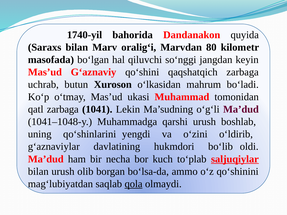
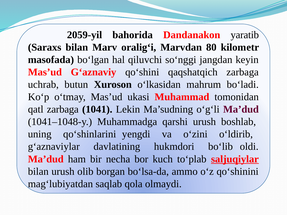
1740-yil: 1740-yil -> 2059-yil (85, 35)
quyida: quyida -> yaratib (245, 35)
qola underline: present -> none (134, 184)
